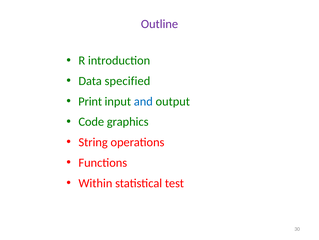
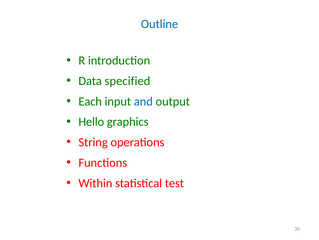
Outline colour: purple -> blue (159, 24)
Print: Print -> Each (90, 101)
Code: Code -> Hello (91, 122)
